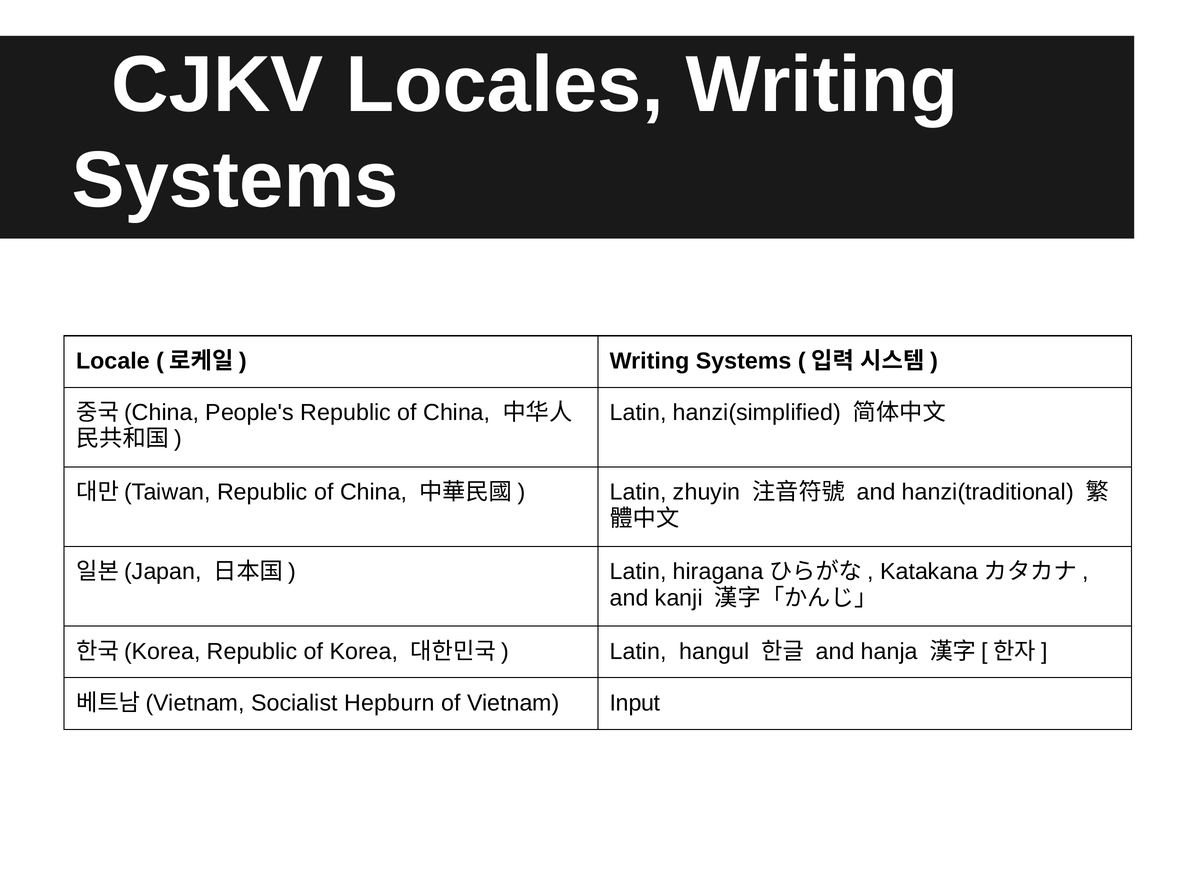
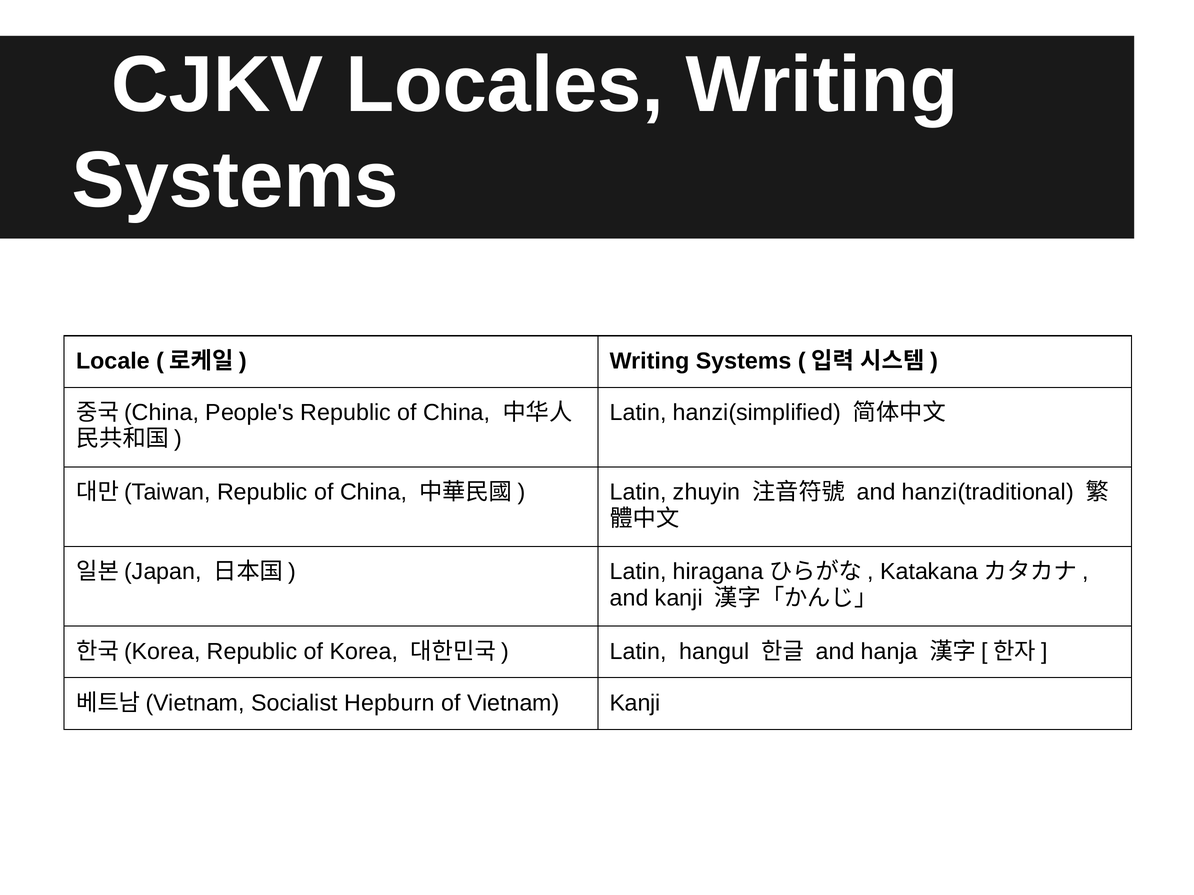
Vietnam Input: Input -> Kanji (635, 703)
